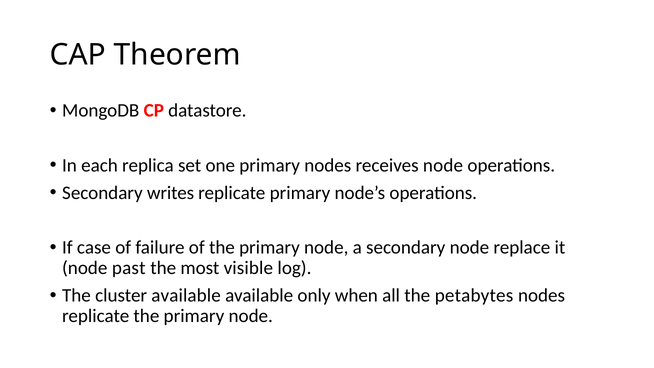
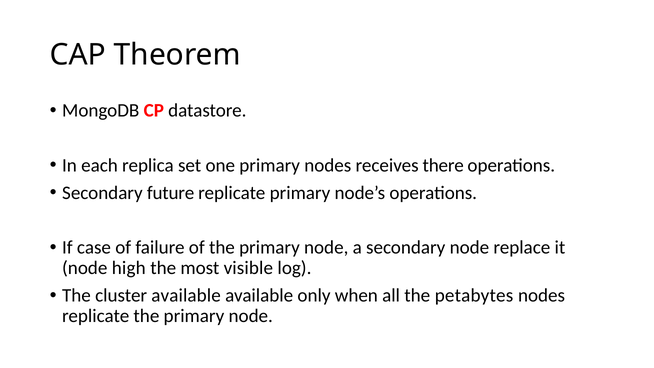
receives node: node -> there (443, 165)
writes: writes -> future (171, 193)
past: past -> high (129, 268)
